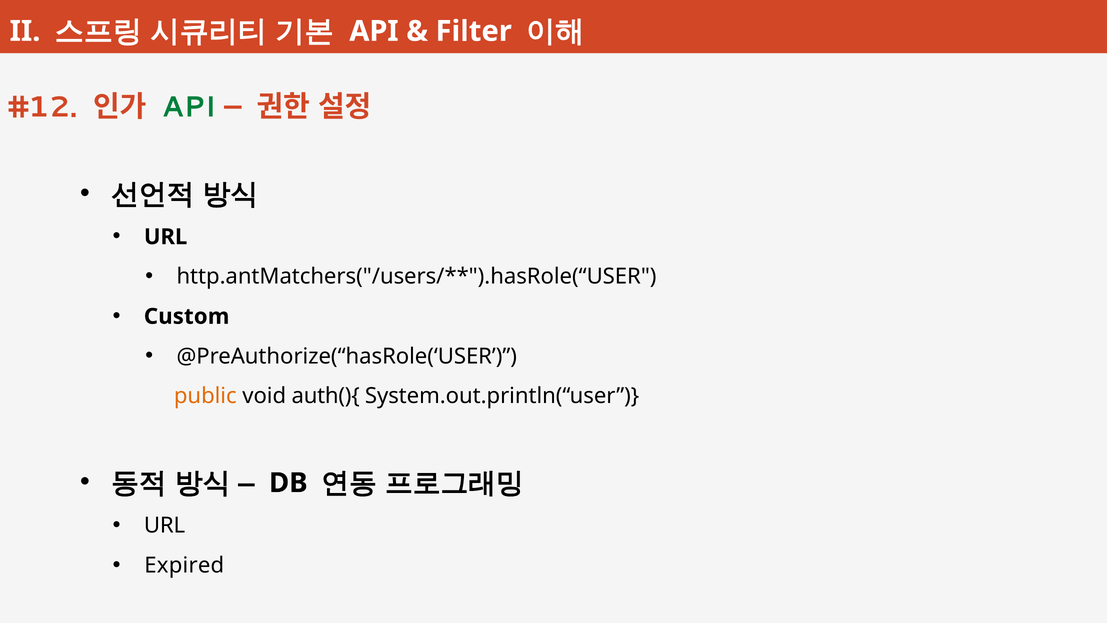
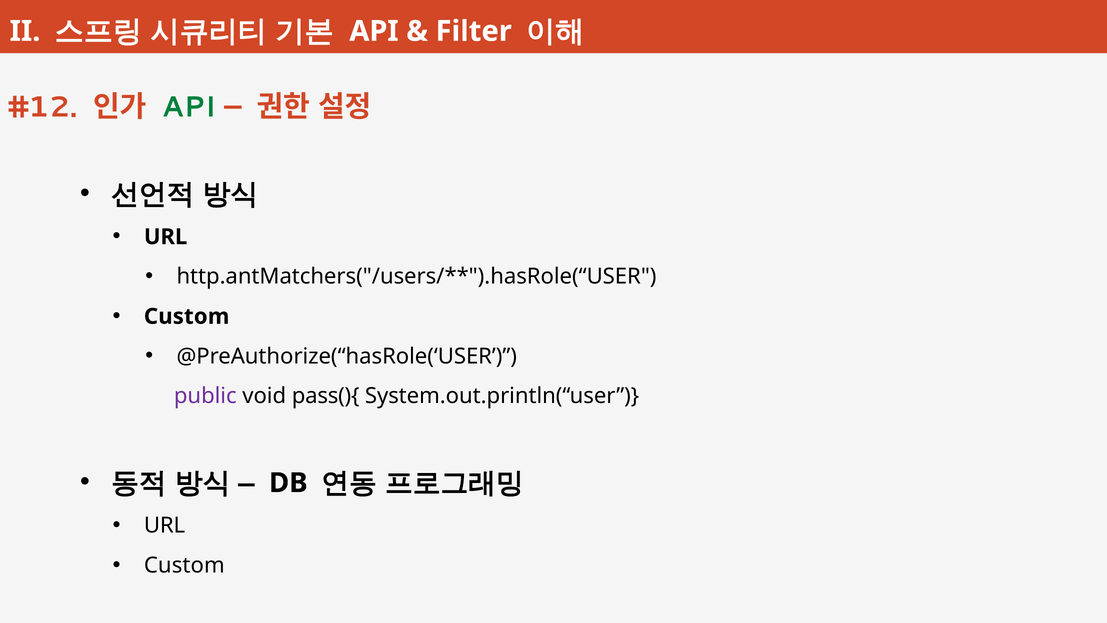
public colour: orange -> purple (205, 396)
auth(){: auth(){ -> pass(){ (326, 396)
Expired: Expired -> Custom (184, 565)
